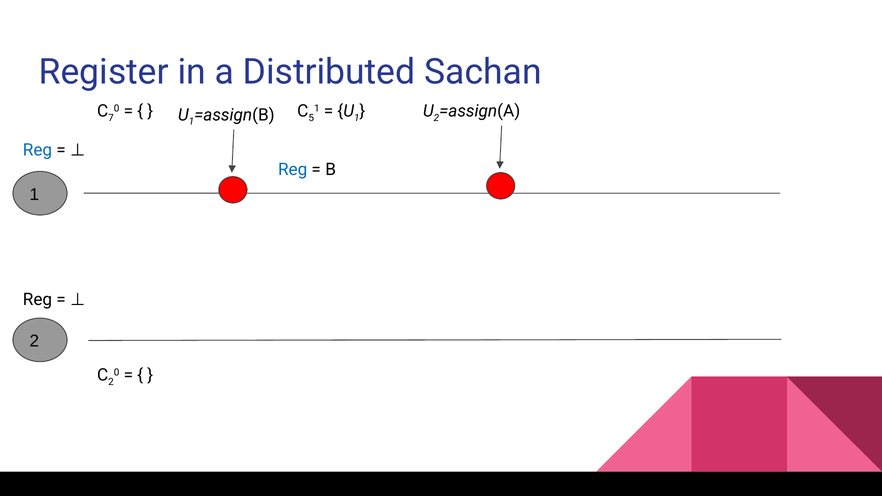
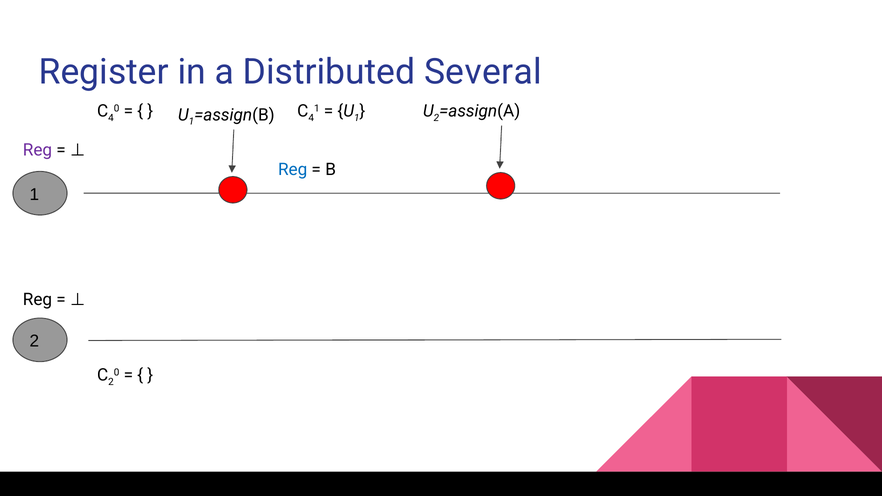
Sachan: Sachan -> Several (483, 72)
7: 7 -> 4 (111, 118)
5: 5 -> 4 (311, 118)
Reg colour: blue -> purple (37, 150)
